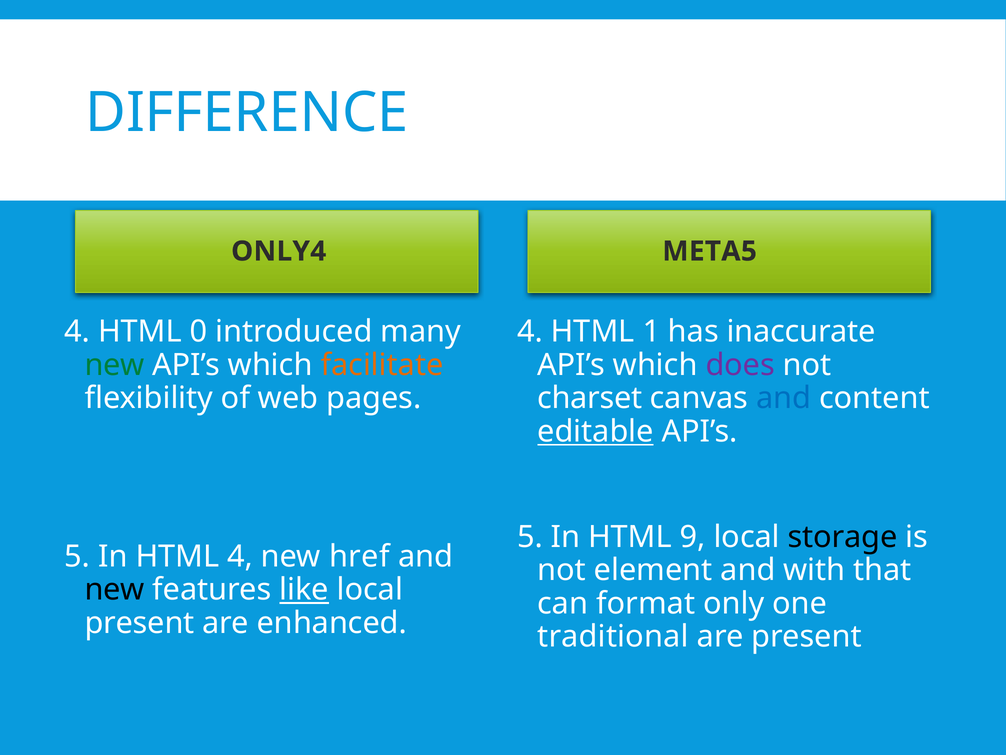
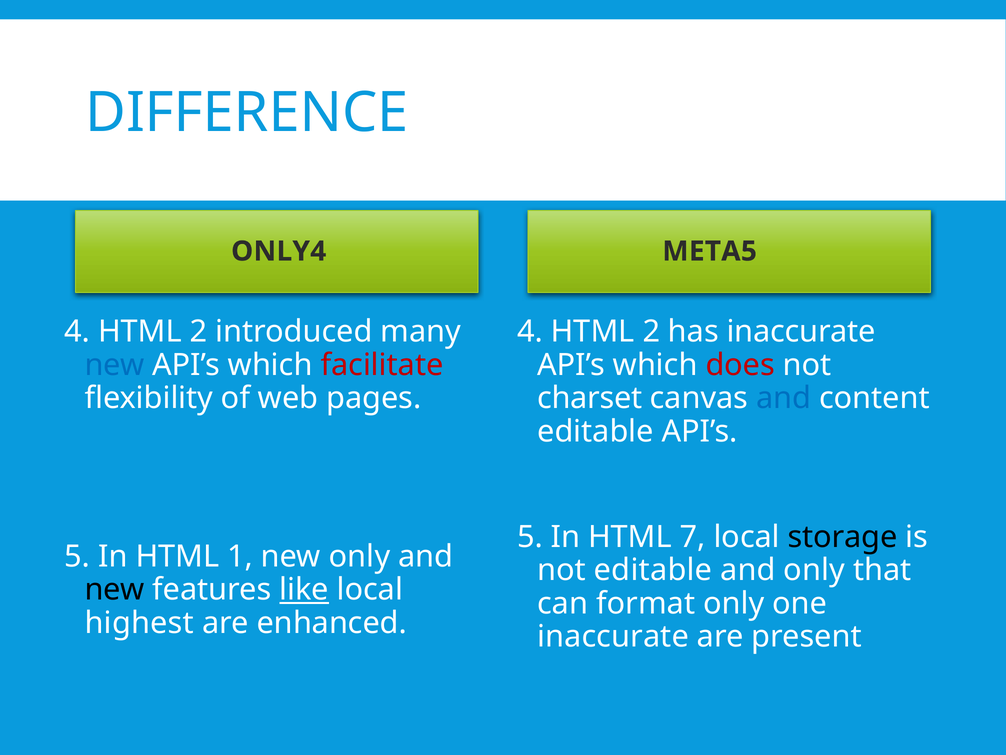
0: 0 -> 2 (199, 332)
1: 1 -> 2 (651, 332)
new colour: green -> blue (115, 365)
facilitate colour: orange -> red (382, 365)
does colour: purple -> red (740, 365)
editable underline: present -> none (595, 431)
9: 9 -> 7 (693, 537)
HTML 4: 4 -> 1 (240, 556)
new href: href -> only (359, 556)
not element: element -> editable (653, 570)
and with: with -> only (814, 570)
present: present -> highest (139, 623)
traditional: traditional -> inaccurate (613, 636)
